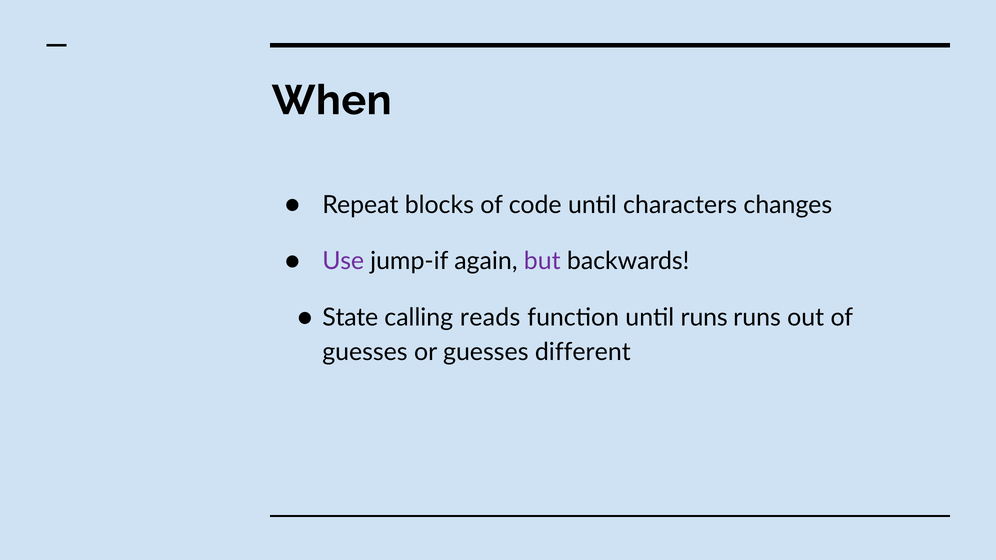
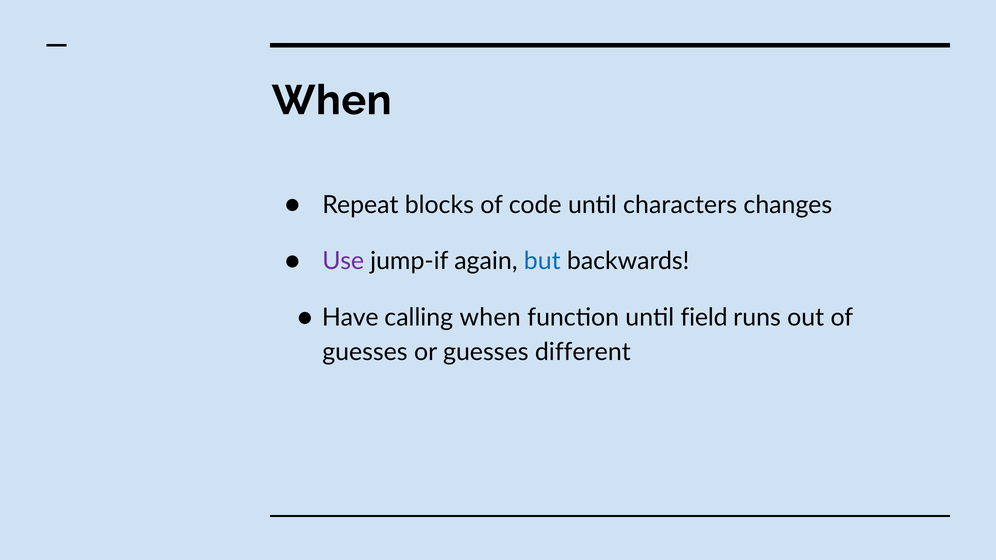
but colour: purple -> blue (542, 261)
State: State -> Have (350, 318)
calling reads: reads -> when (490, 318)
until runs: runs -> field (704, 318)
